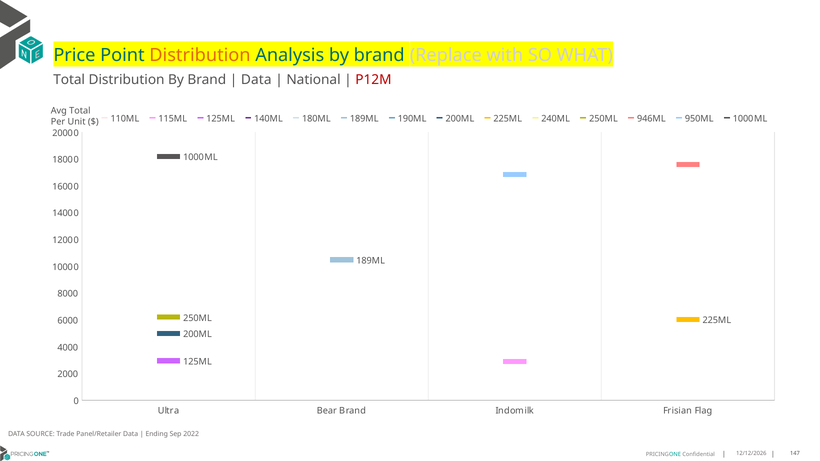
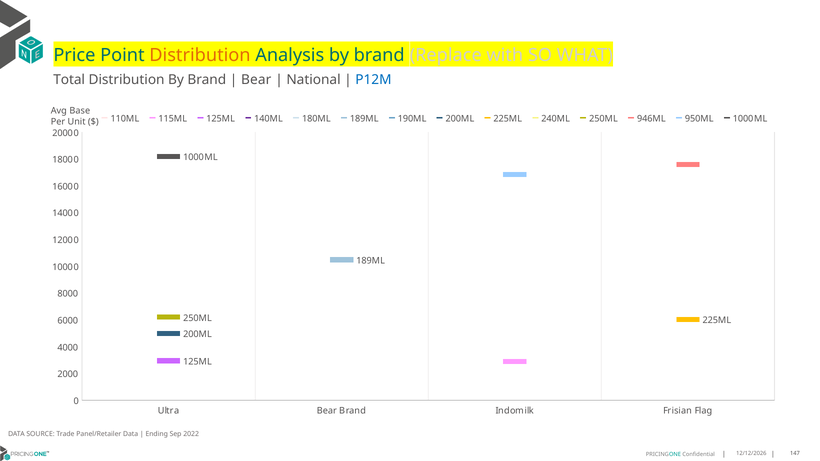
Data: Data -> Bear (256, 80)
P12M colour: red -> blue (373, 80)
Avg Total: Total -> Base (80, 111)
